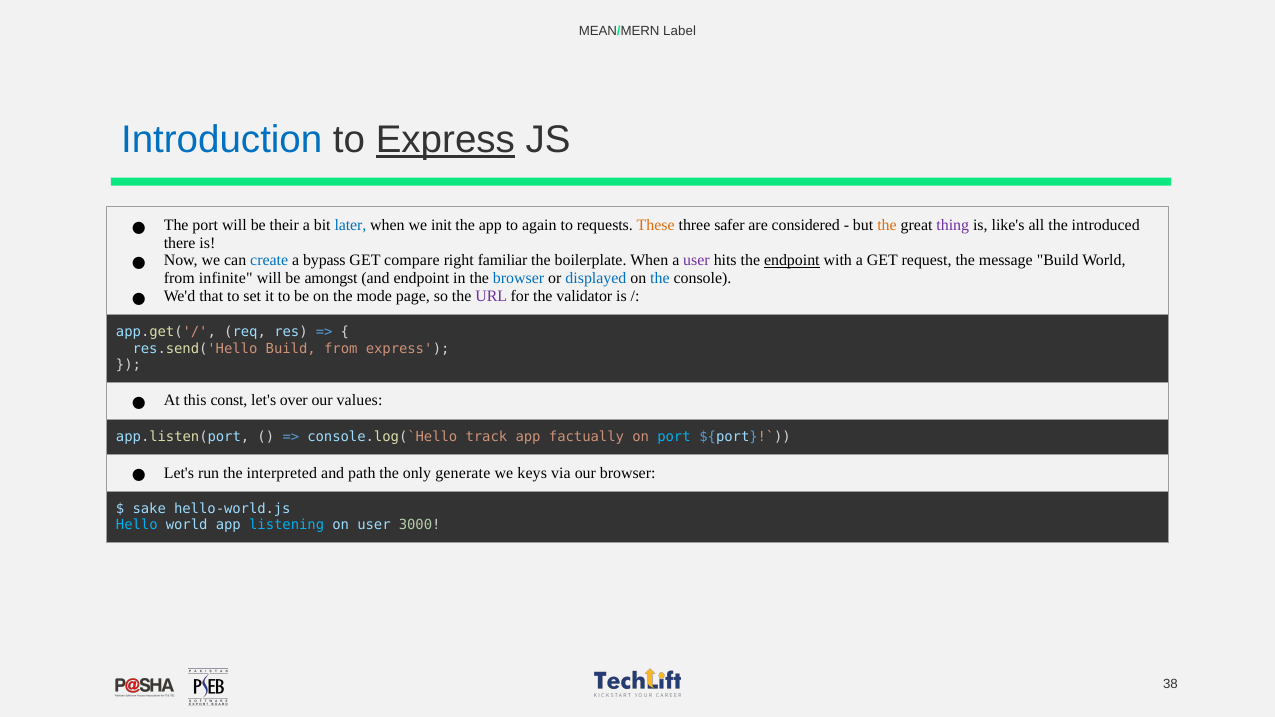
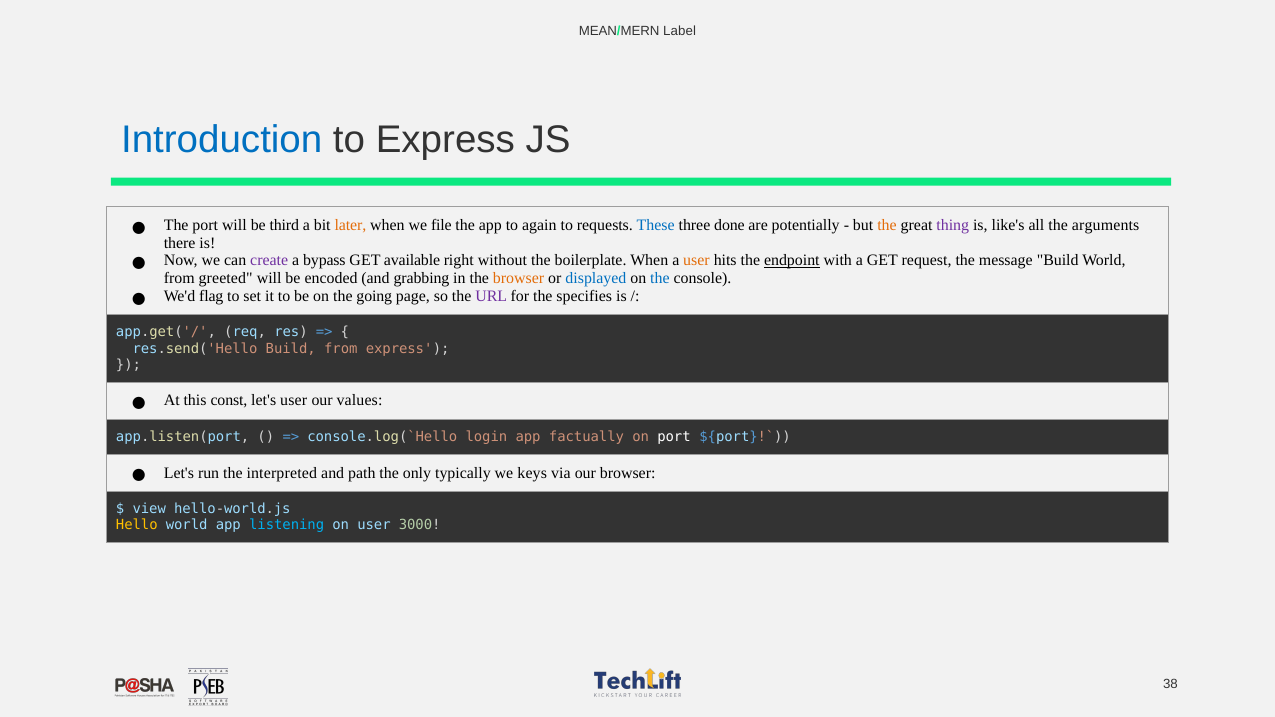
Express underline: present -> none (445, 140)
their: their -> third (284, 225)
later colour: blue -> orange (350, 225)
init: init -> file (441, 225)
These colour: orange -> blue (656, 225)
safer: safer -> done (729, 225)
considered: considered -> potentially (806, 225)
introduced: introduced -> arguments (1106, 225)
create colour: blue -> purple (269, 261)
compare: compare -> available (412, 261)
familiar: familiar -> without (502, 261)
user colour: purple -> orange (696, 261)
infinite: infinite -> greeted (226, 278)
amongst: amongst -> encoded (331, 278)
and endpoint: endpoint -> grabbing (421, 278)
browser colour: blue -> orange (519, 278)
that: that -> flag (211, 296)
mode: mode -> going (374, 296)
validator: validator -> specifies (584, 296)
let's over: over -> user (294, 401)
track: track -> login (486, 437)
port colour: light blue -> white (674, 437)
generate: generate -> typically (463, 473)
sake: sake -> view (149, 509)
Hello colour: light blue -> yellow (137, 525)
